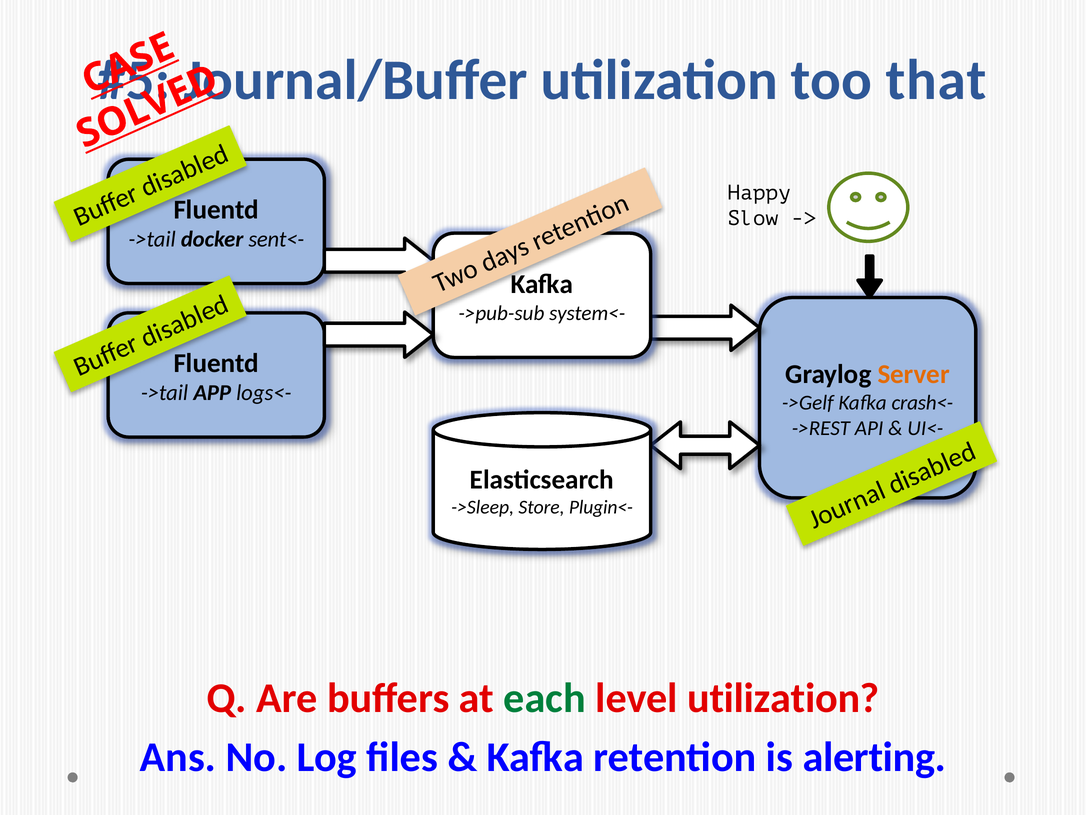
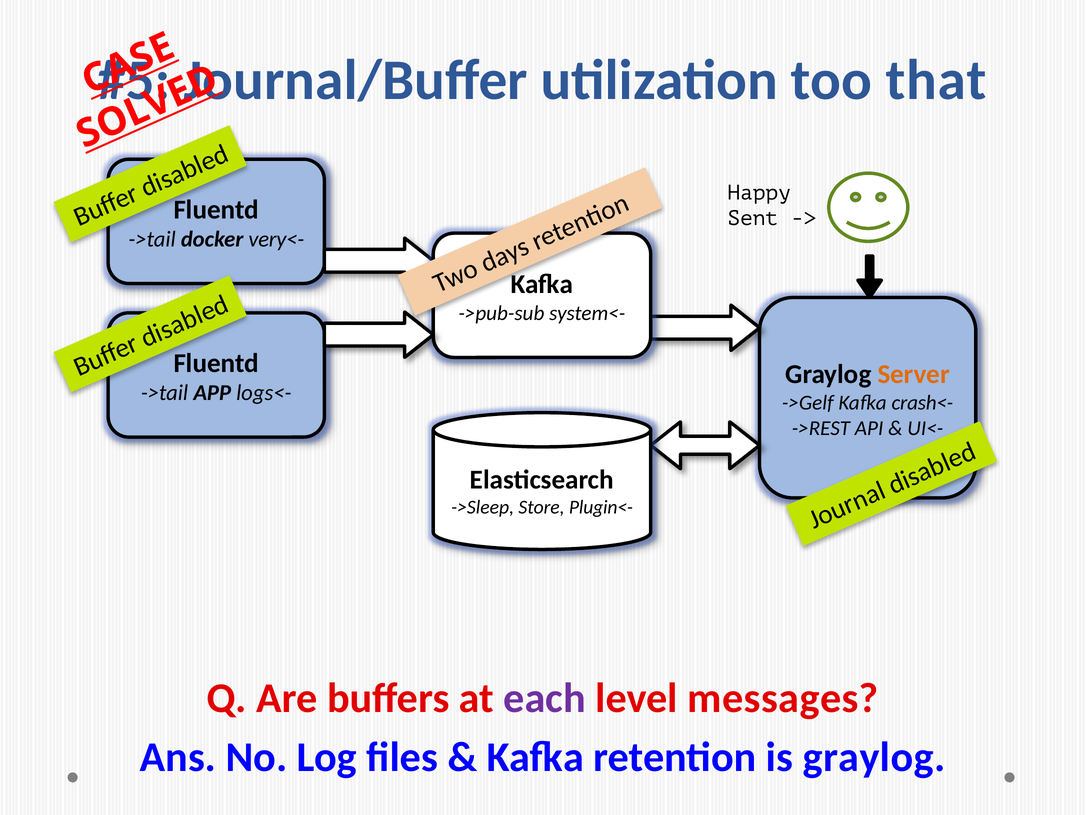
Slow: Slow -> Sent (753, 218)
sent<-: sent<- -> very<- (276, 239)
each colour: green -> purple (545, 698)
level utilization: utilization -> messages (783, 698)
is alerting: alerting -> graylog (874, 757)
